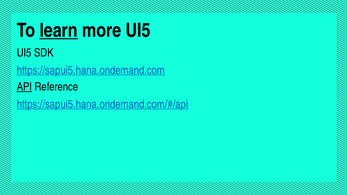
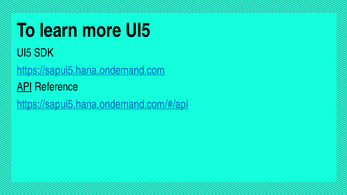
learn underline: present -> none (59, 30)
